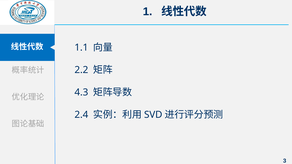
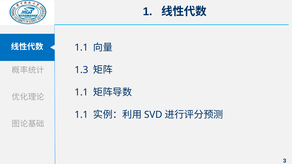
2.2: 2.2 -> 1.3 (81, 70)
4.3: 4.3 -> 1.1 (81, 92)
2.4: 2.4 -> 1.1 (81, 115)
